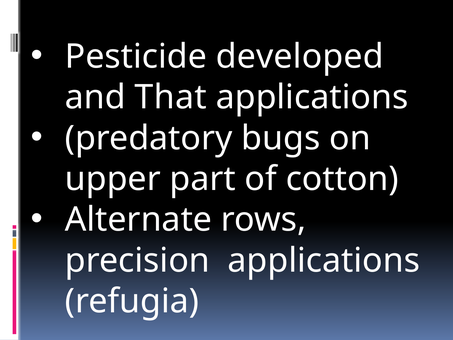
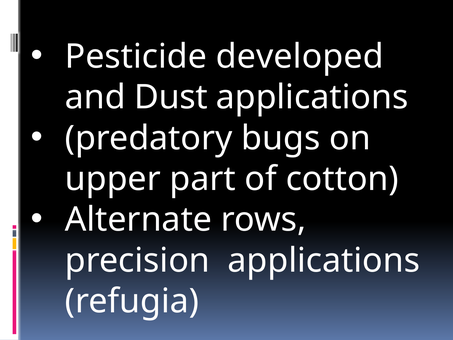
That: That -> Dust (171, 97)
